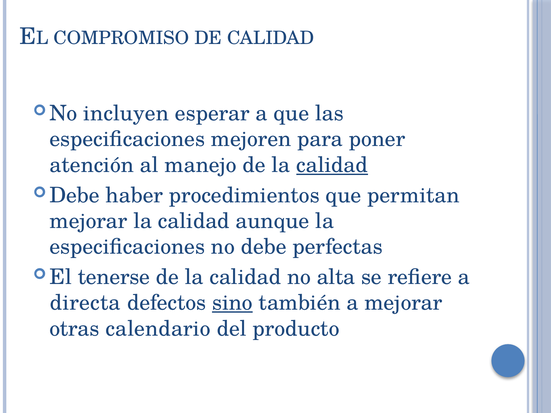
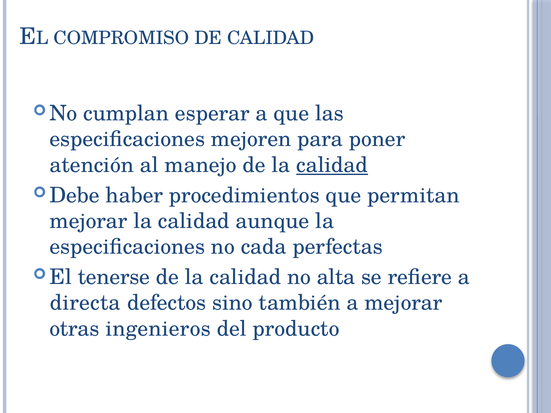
incluyen: incluyen -> cumplan (126, 114)
debe: debe -> cada (264, 247)
sino underline: present -> none (232, 303)
calendario: calendario -> ingenieros (158, 329)
